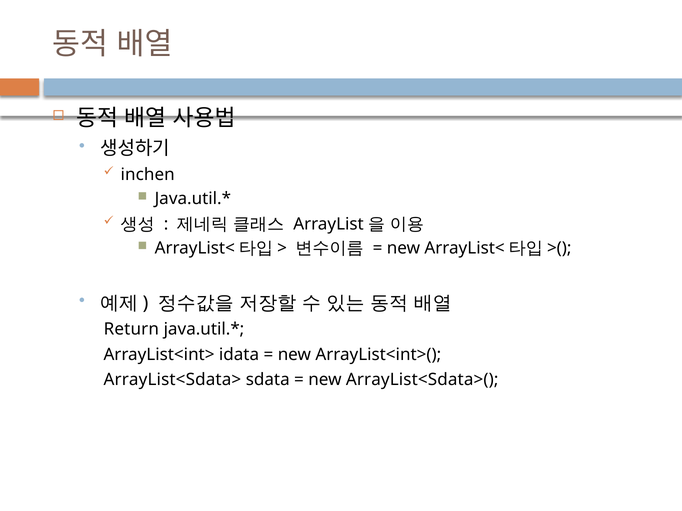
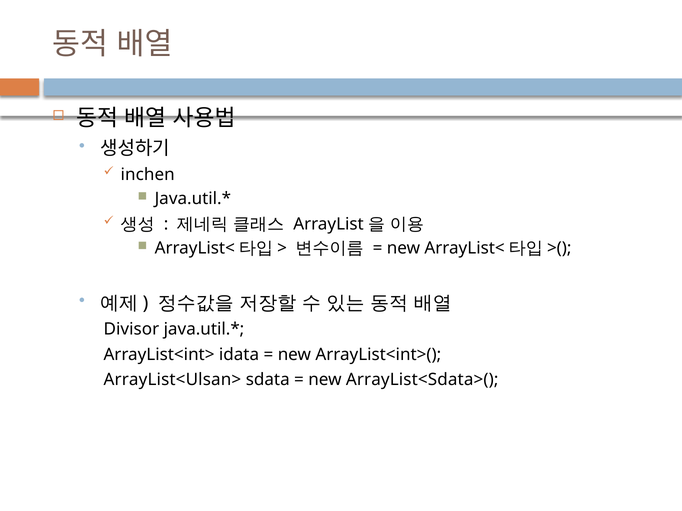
Return: Return -> Divisor (131, 330)
ArrayList<Sdata>: ArrayList<Sdata> -> ArrayList<Ulsan> (172, 380)
